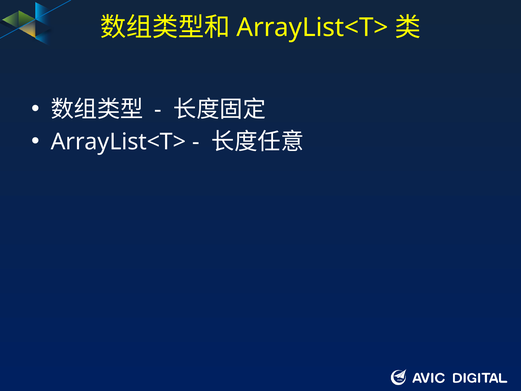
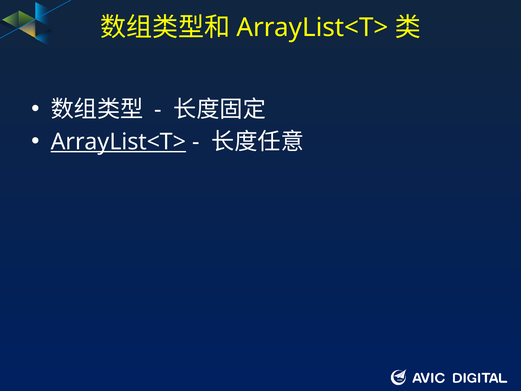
ArrayList<T> underline: none -> present (118, 142)
